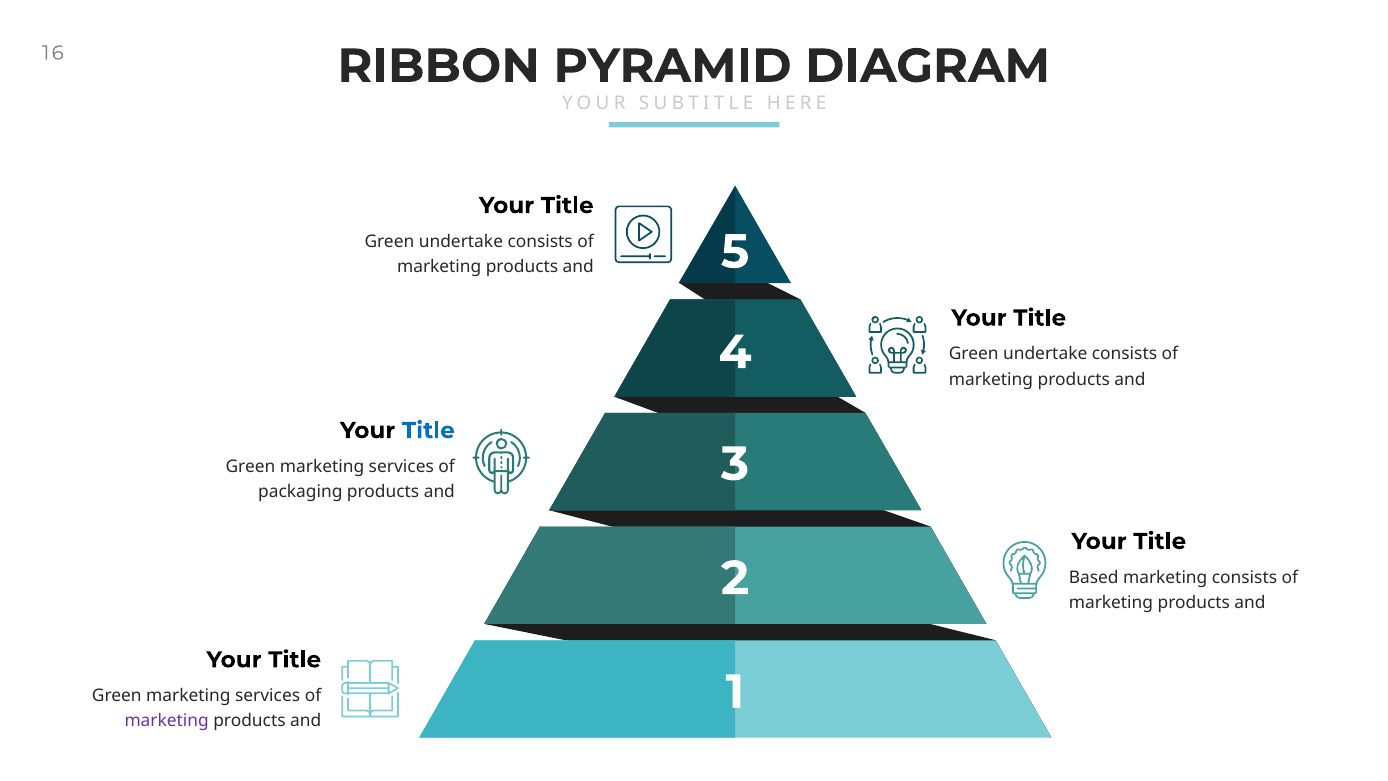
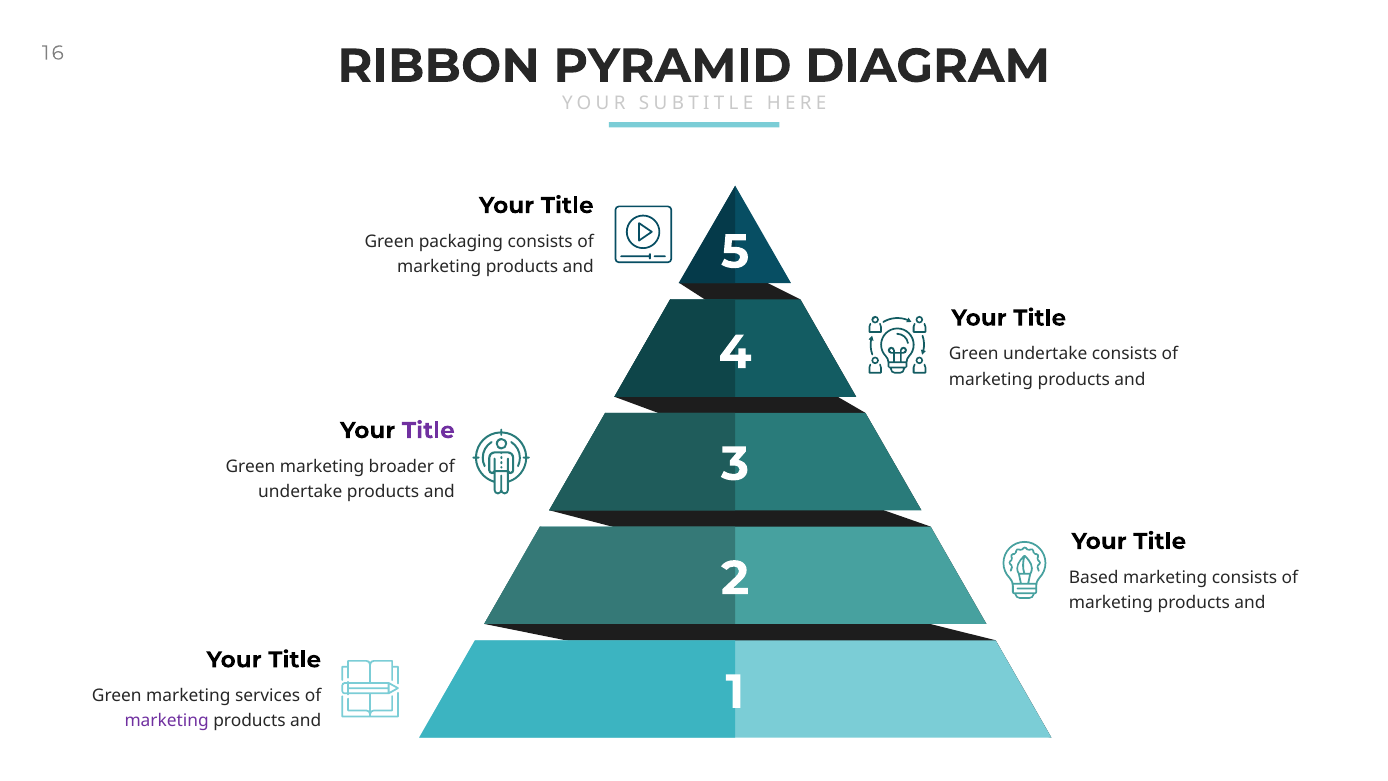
undertake: undertake -> packaging (461, 241)
Title colour: blue -> purple (428, 431)
services: services -> broader (401, 466)
packaging: packaging -> undertake (300, 492)
